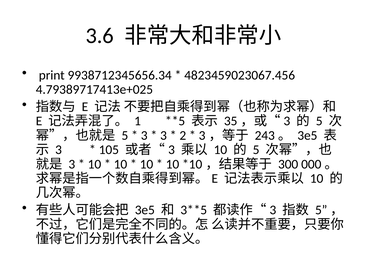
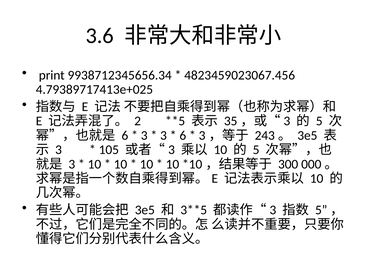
1: 1 -> 2 (138, 121)
5: 5 -> 6 (125, 135)
2: 2 -> 6 (183, 135)
